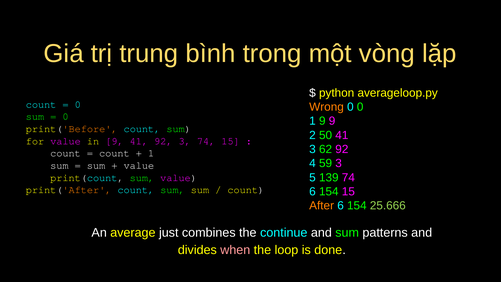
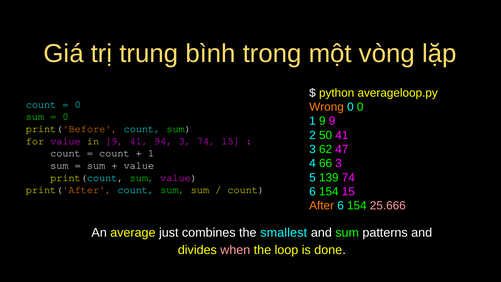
41 92: 92 -> 94 (163, 141)
62 92: 92 -> 47 (342, 149)
59: 59 -> 66 (326, 163)
25.666 colour: light green -> pink (388, 206)
continue: continue -> smallest (284, 232)
